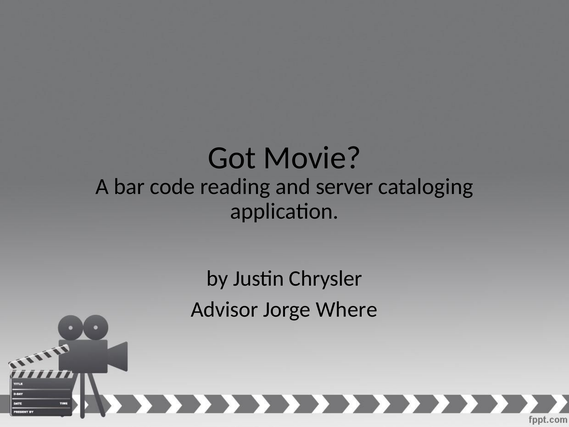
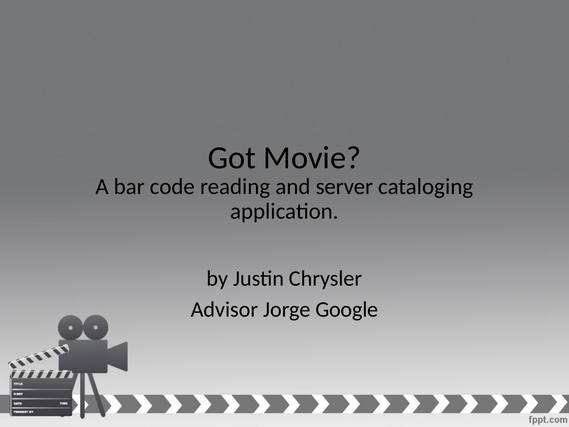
Where: Where -> Google (347, 309)
